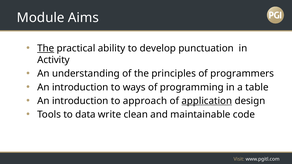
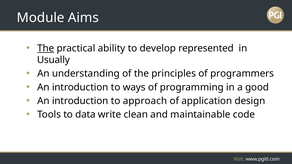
punctuation: punctuation -> represented (206, 48)
Activity: Activity -> Usually (53, 60)
table: table -> good (257, 87)
application underline: present -> none (207, 101)
